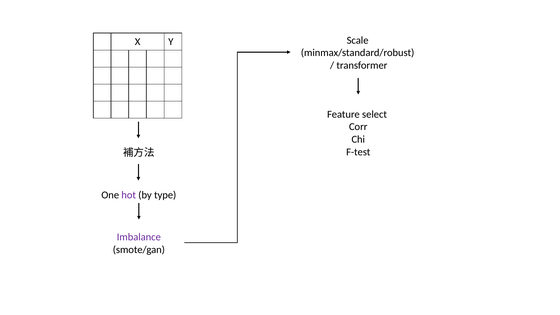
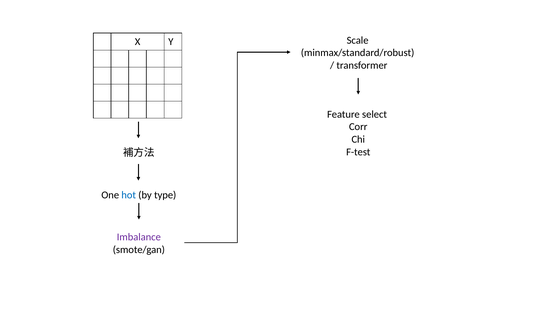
hot colour: purple -> blue (129, 195)
